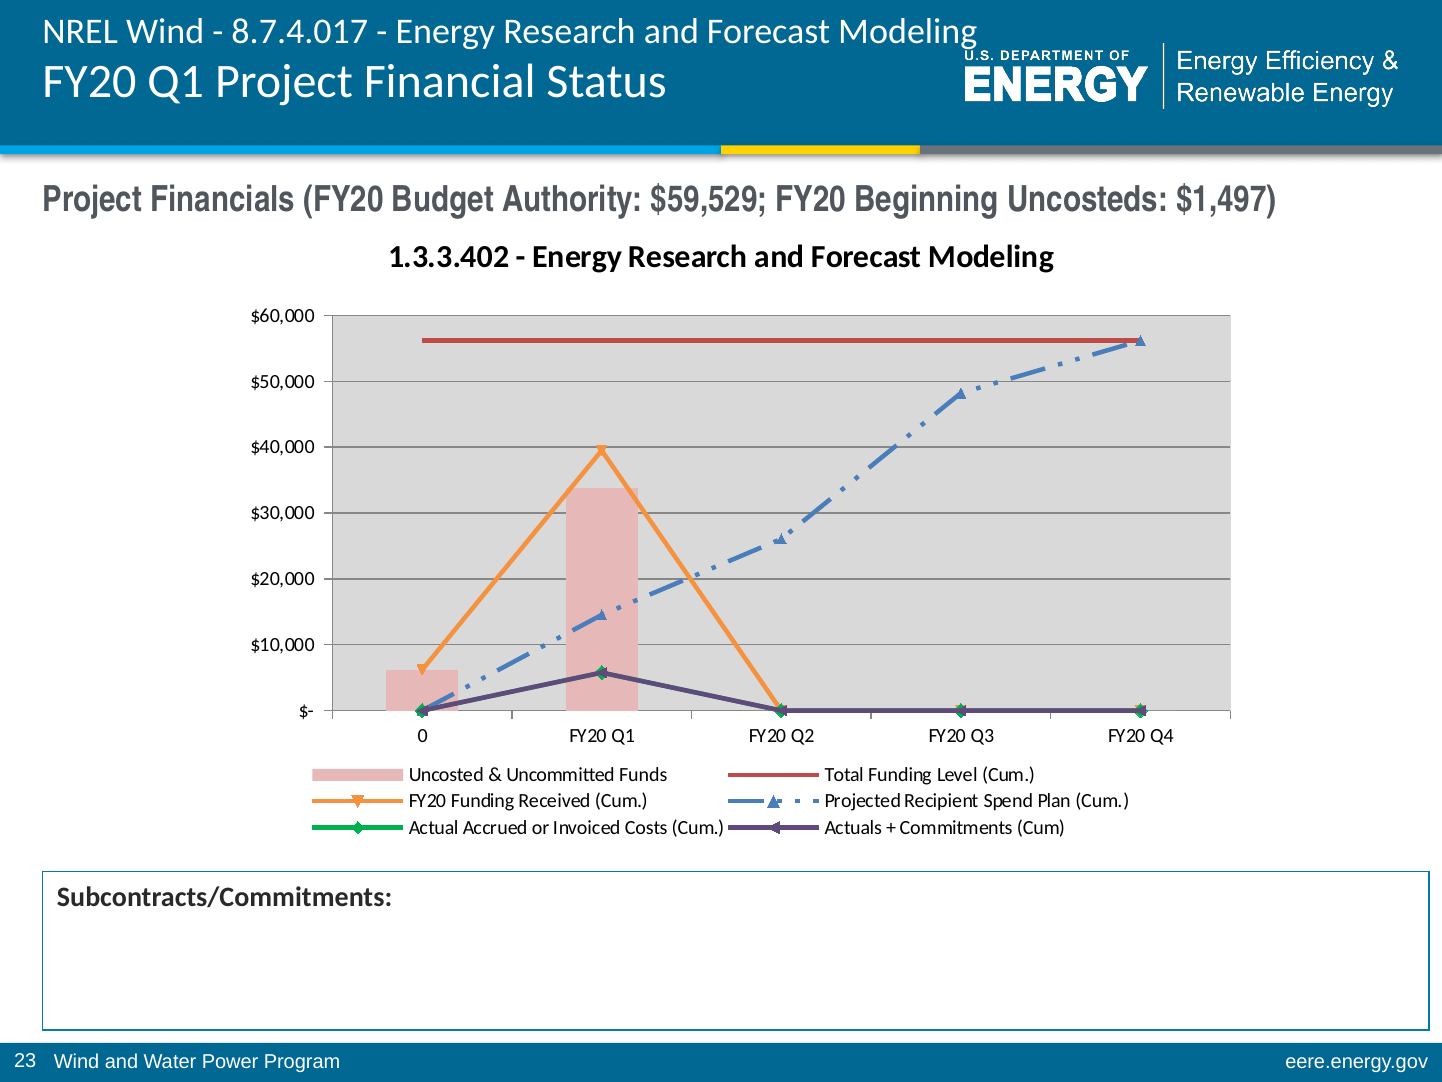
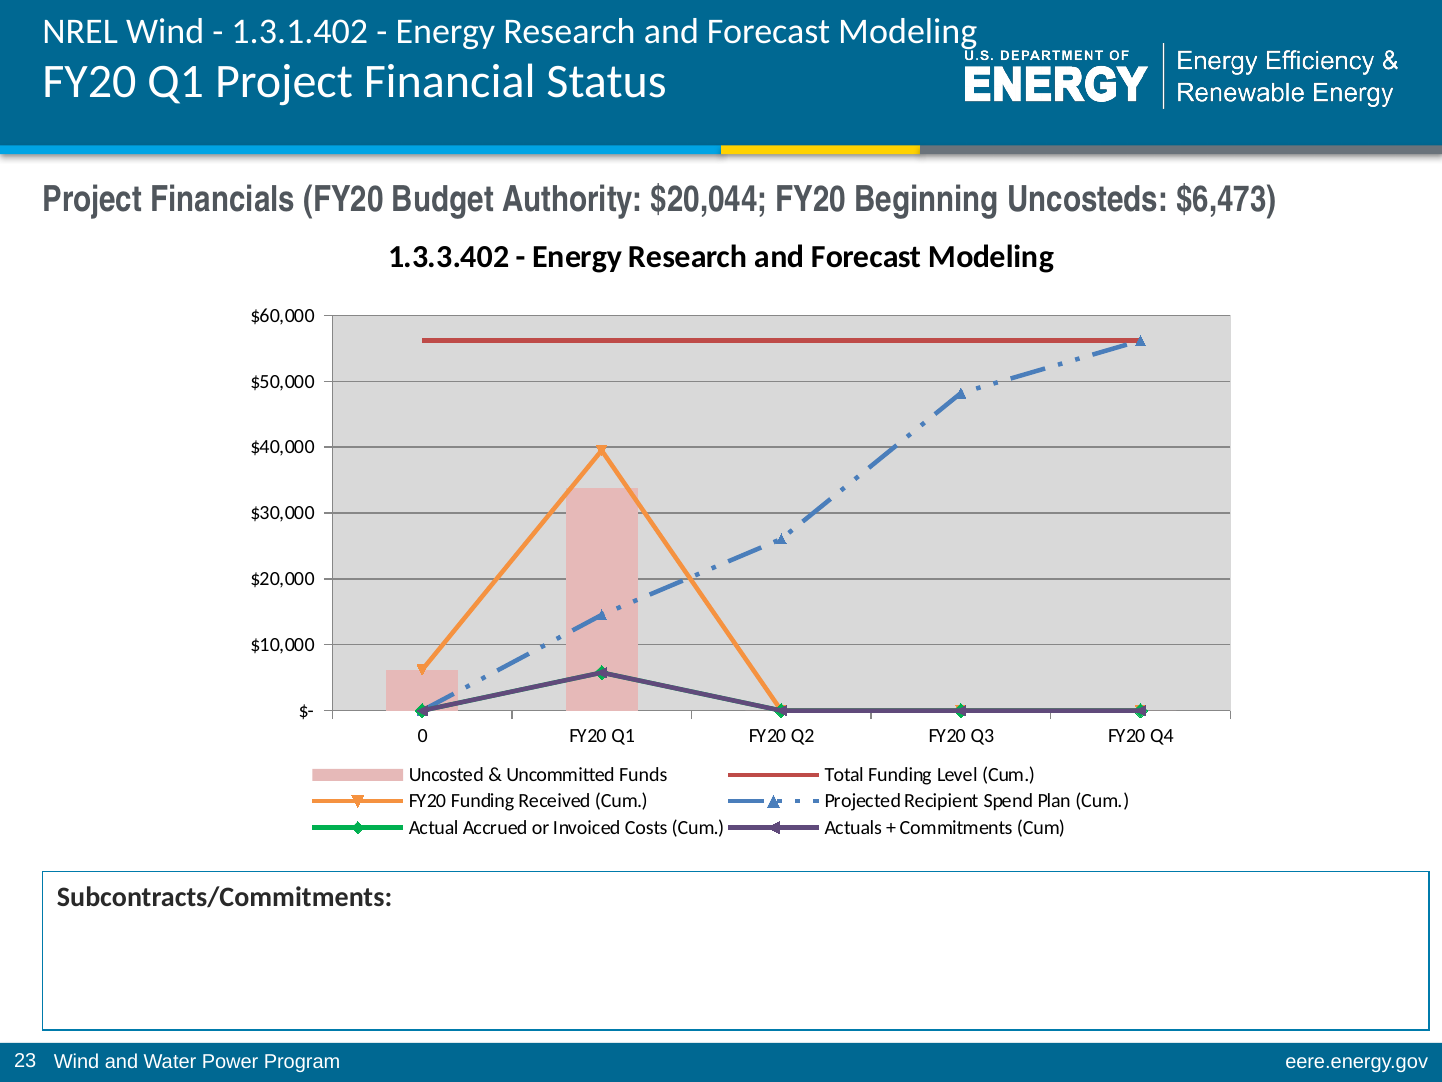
8.7.4.017: 8.7.4.017 -> 1.3.1.402 (300, 32)
$59,529: $59,529 -> $20,044 (709, 200)
$1,497: $1,497 -> $6,473 (1226, 200)
